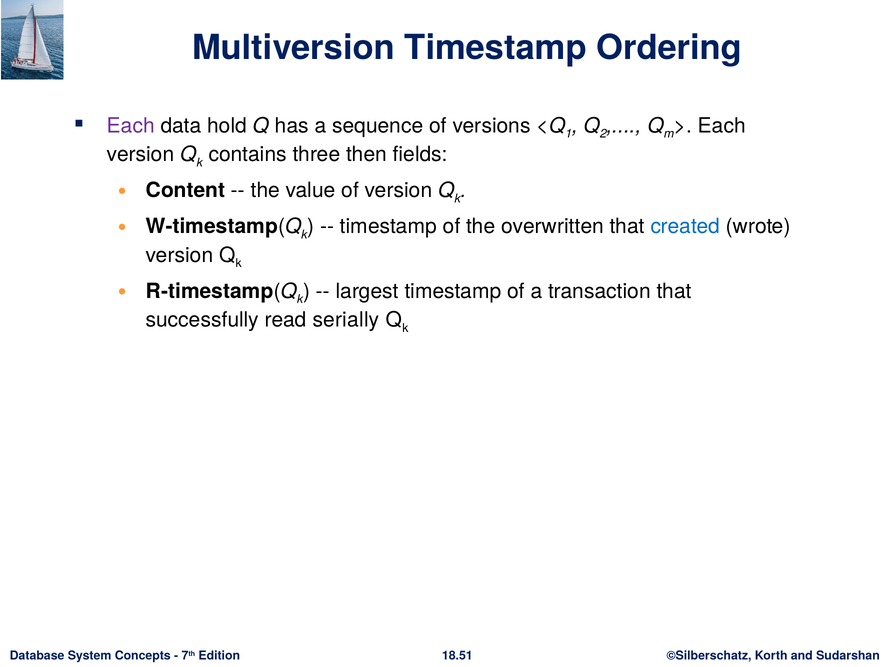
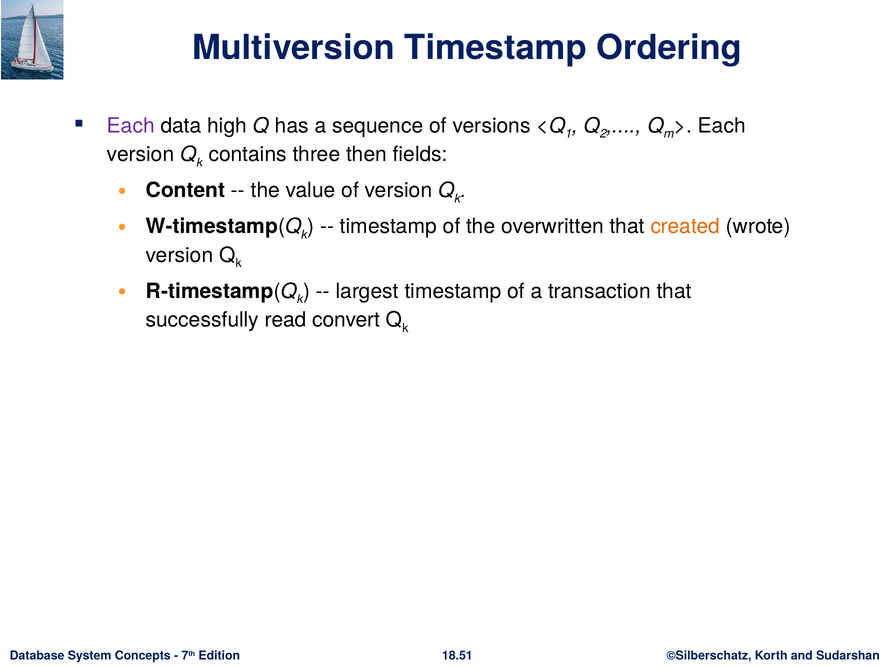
hold: hold -> high (227, 126)
created colour: blue -> orange (685, 226)
serially: serially -> convert (346, 320)
